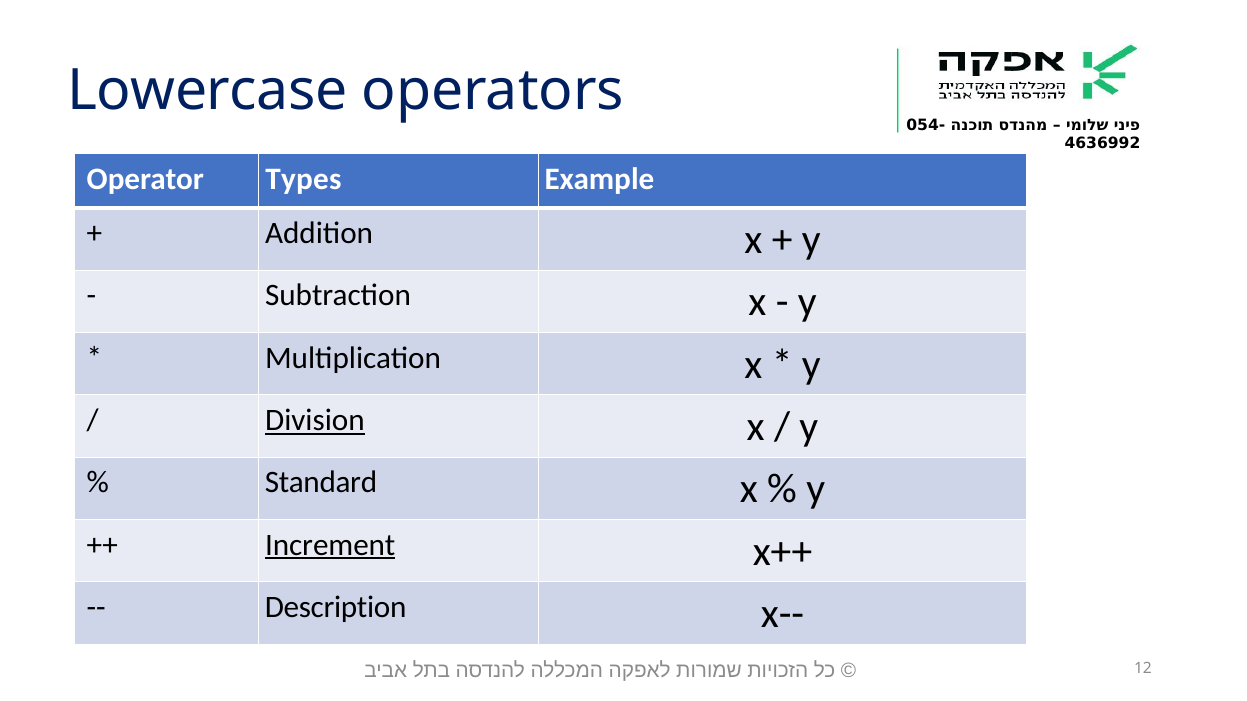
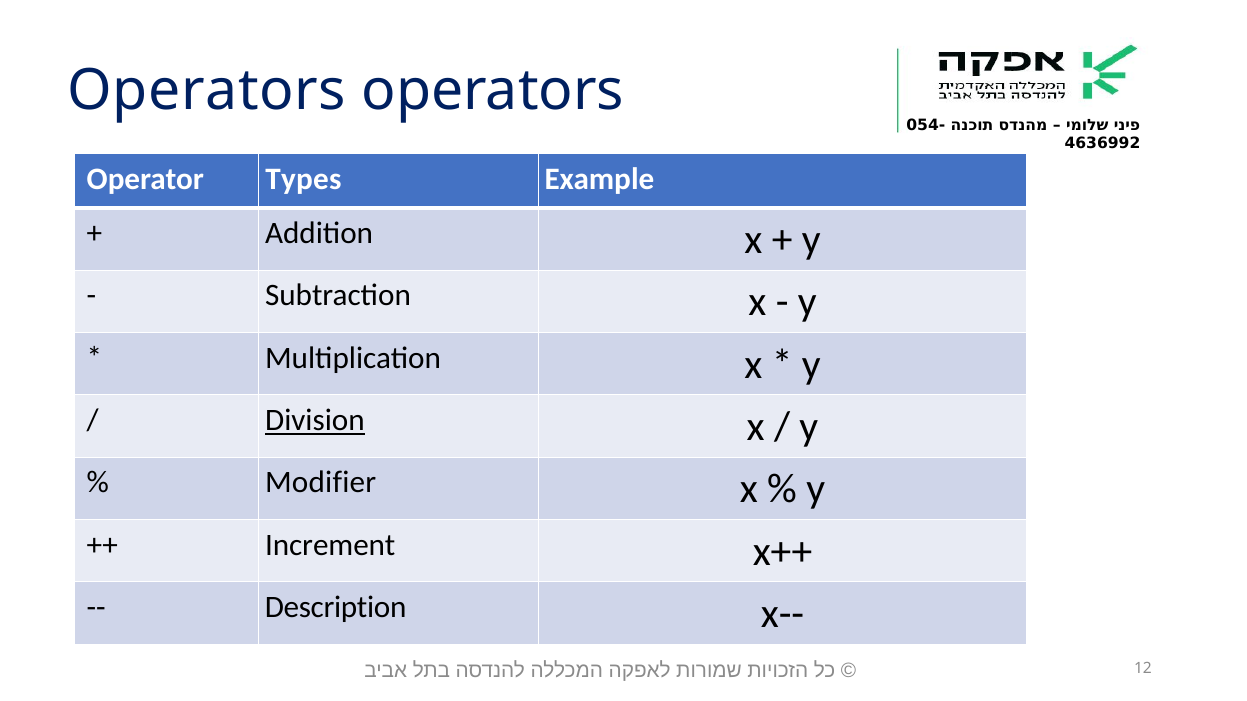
Lowercase: Lowercase -> Operators (207, 91)
Standard: Standard -> Modifier (321, 483)
Increment underline: present -> none (330, 545)
